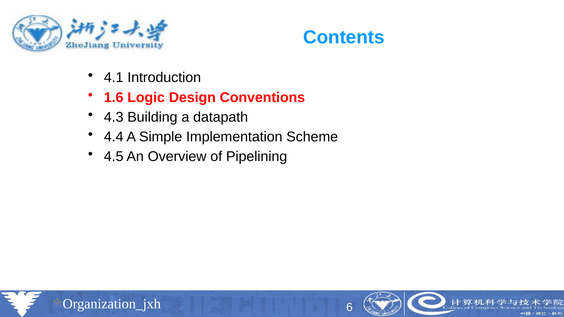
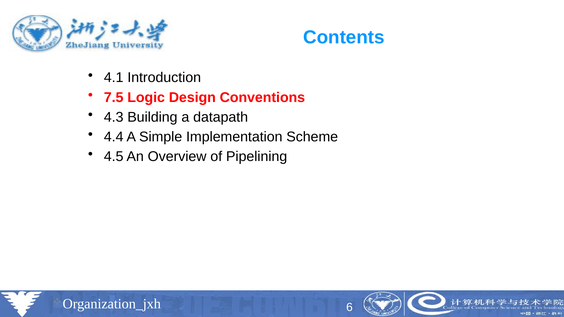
1.6: 1.6 -> 7.5 (114, 97)
